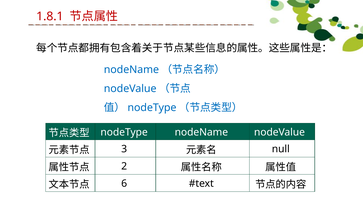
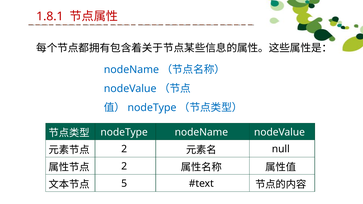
3: 3 -> 2 (124, 149)
6: 6 -> 5 (124, 184)
